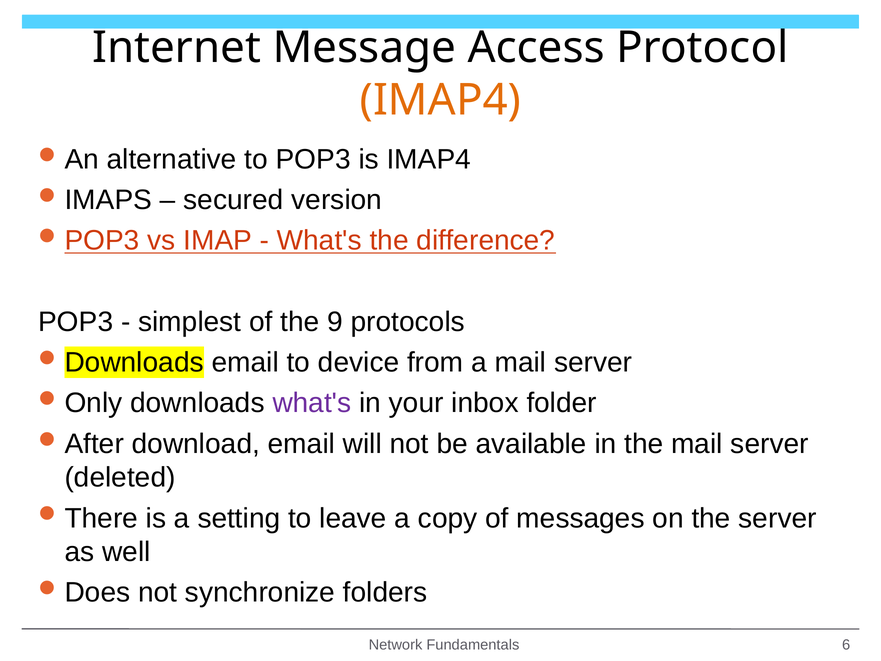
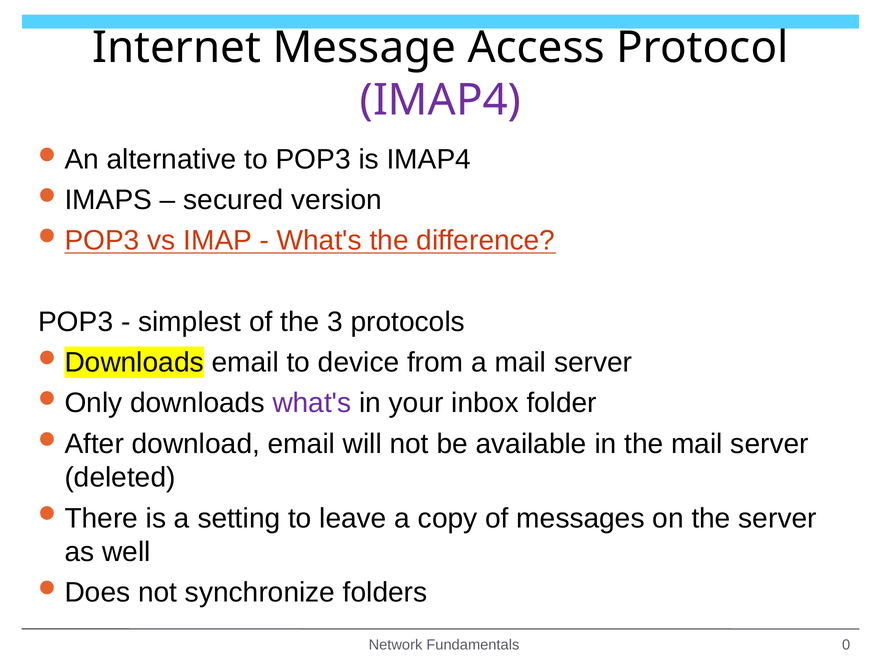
IMAP4 colour: orange -> purple (440, 100)
9: 9 -> 3 (335, 322)
6: 6 -> 0 (846, 645)
